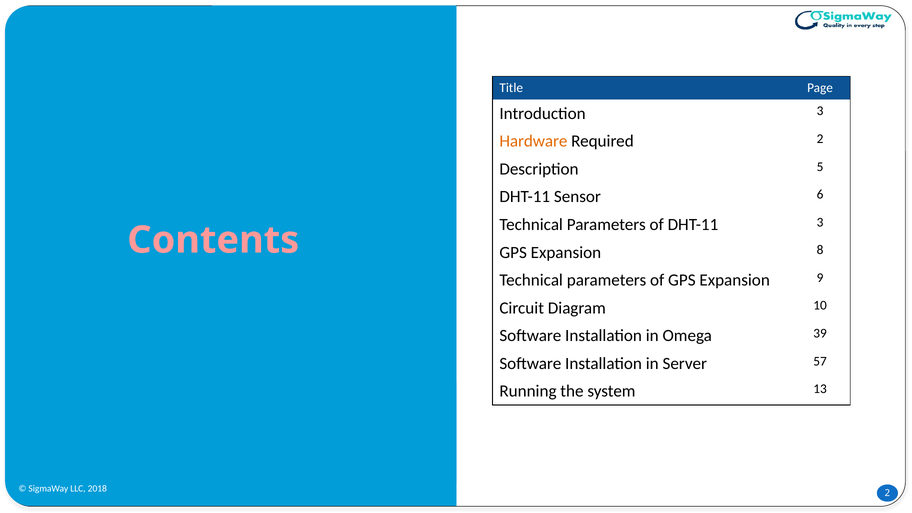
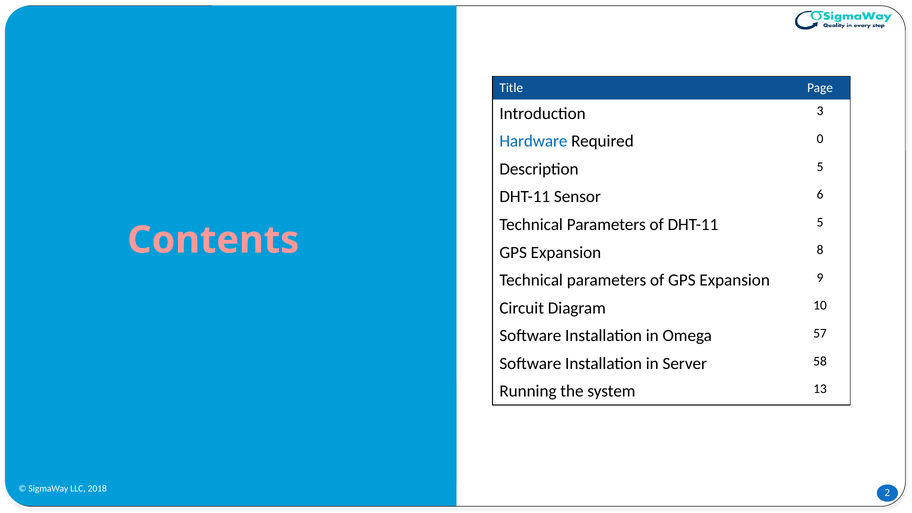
Hardware colour: orange -> blue (533, 141)
2: 2 -> 0 (820, 139)
DHT-11 3: 3 -> 5 (820, 222)
39: 39 -> 57 (820, 333)
57: 57 -> 58 (820, 361)
